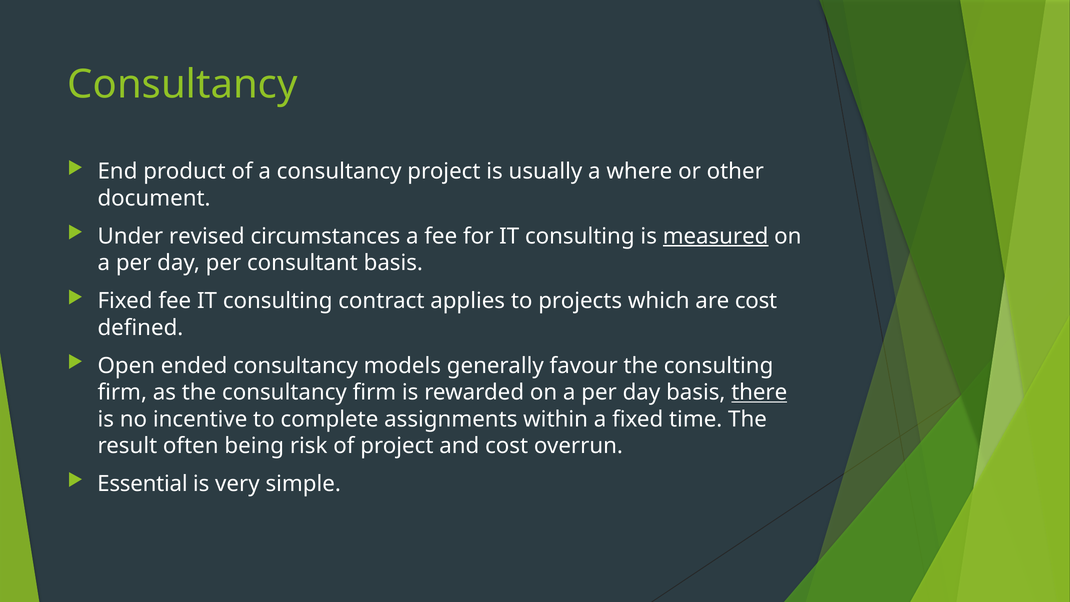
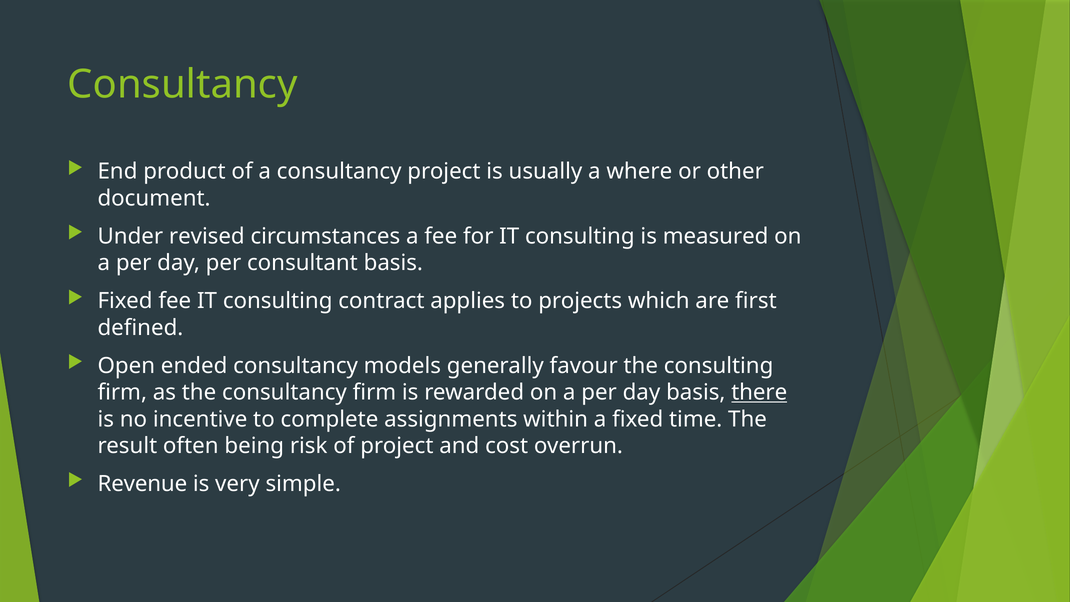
measured underline: present -> none (716, 236)
are cost: cost -> first (756, 301)
Essential: Essential -> Revenue (142, 484)
